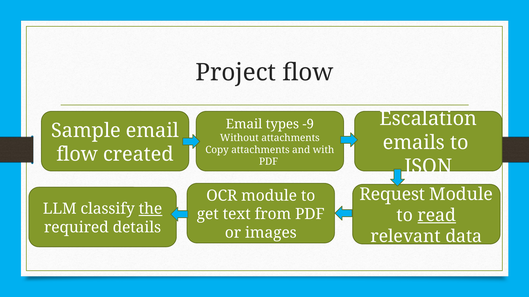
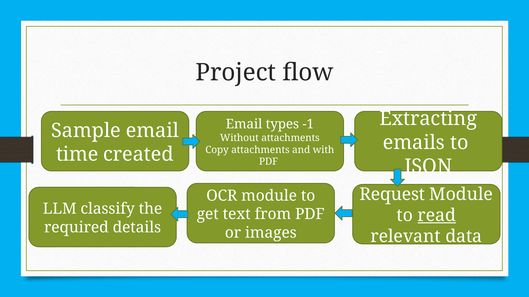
Escalation: Escalation -> Extracting (428, 119)
-9: -9 -> -1 (308, 124)
flow: flow -> time (77, 155)
the underline: present -> none (150, 209)
